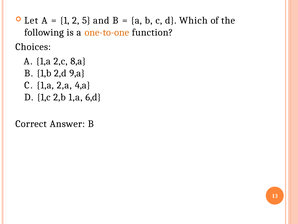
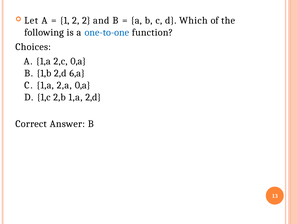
2 5: 5 -> 2 (86, 20)
one-to-one colour: orange -> blue (107, 32)
2,c 8,a: 8,a -> 0,a (78, 61)
9,a: 9,a -> 6,a (77, 73)
2,a 4,a: 4,a -> 0,a (83, 85)
1,a 6,d: 6,d -> 2,d (93, 97)
